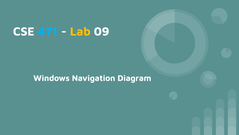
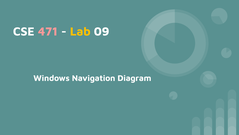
471 colour: light blue -> pink (48, 31)
